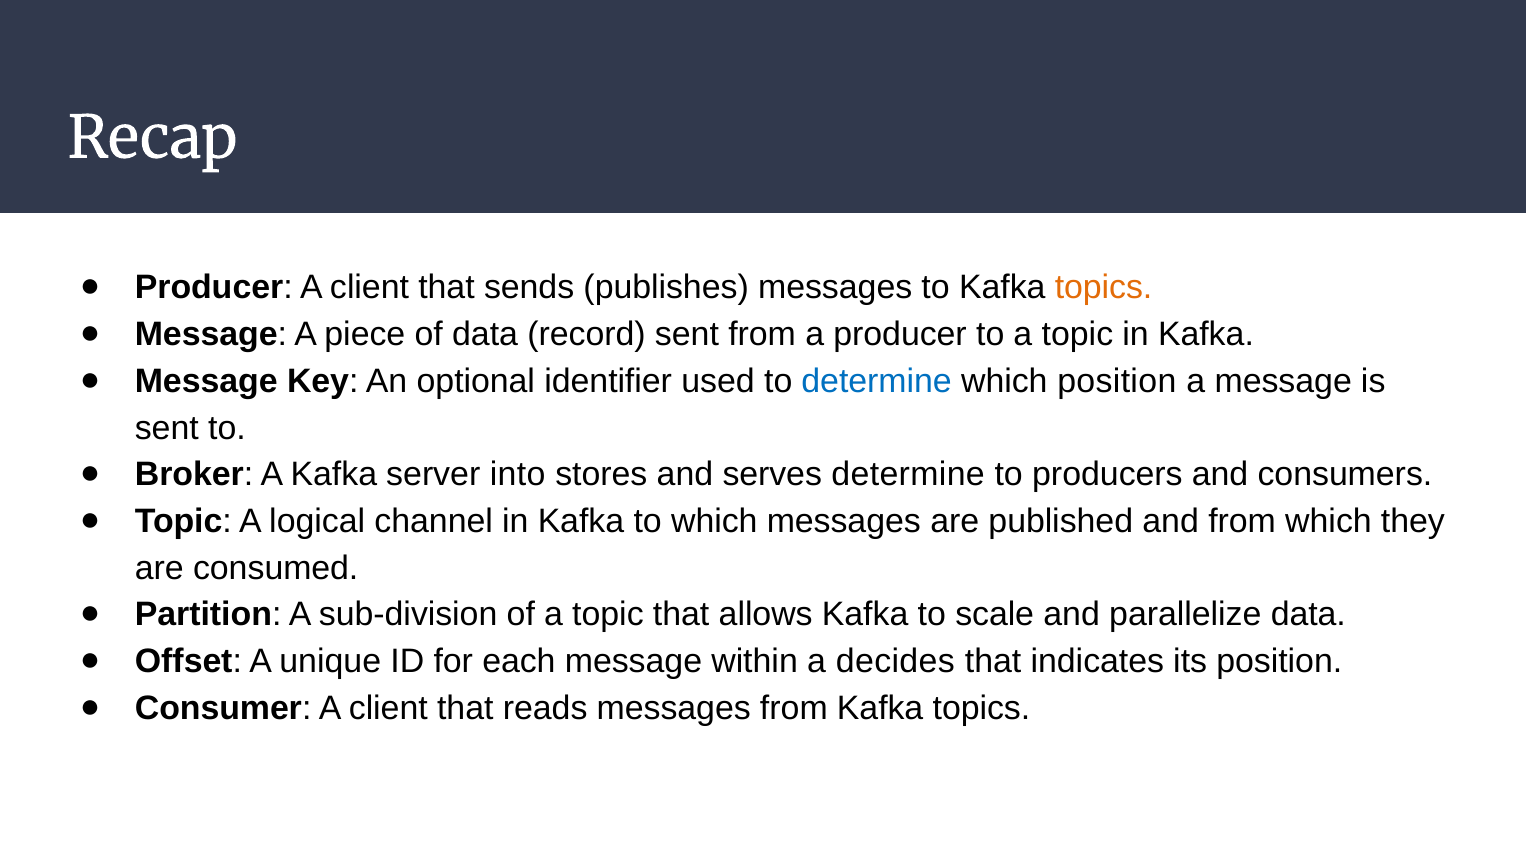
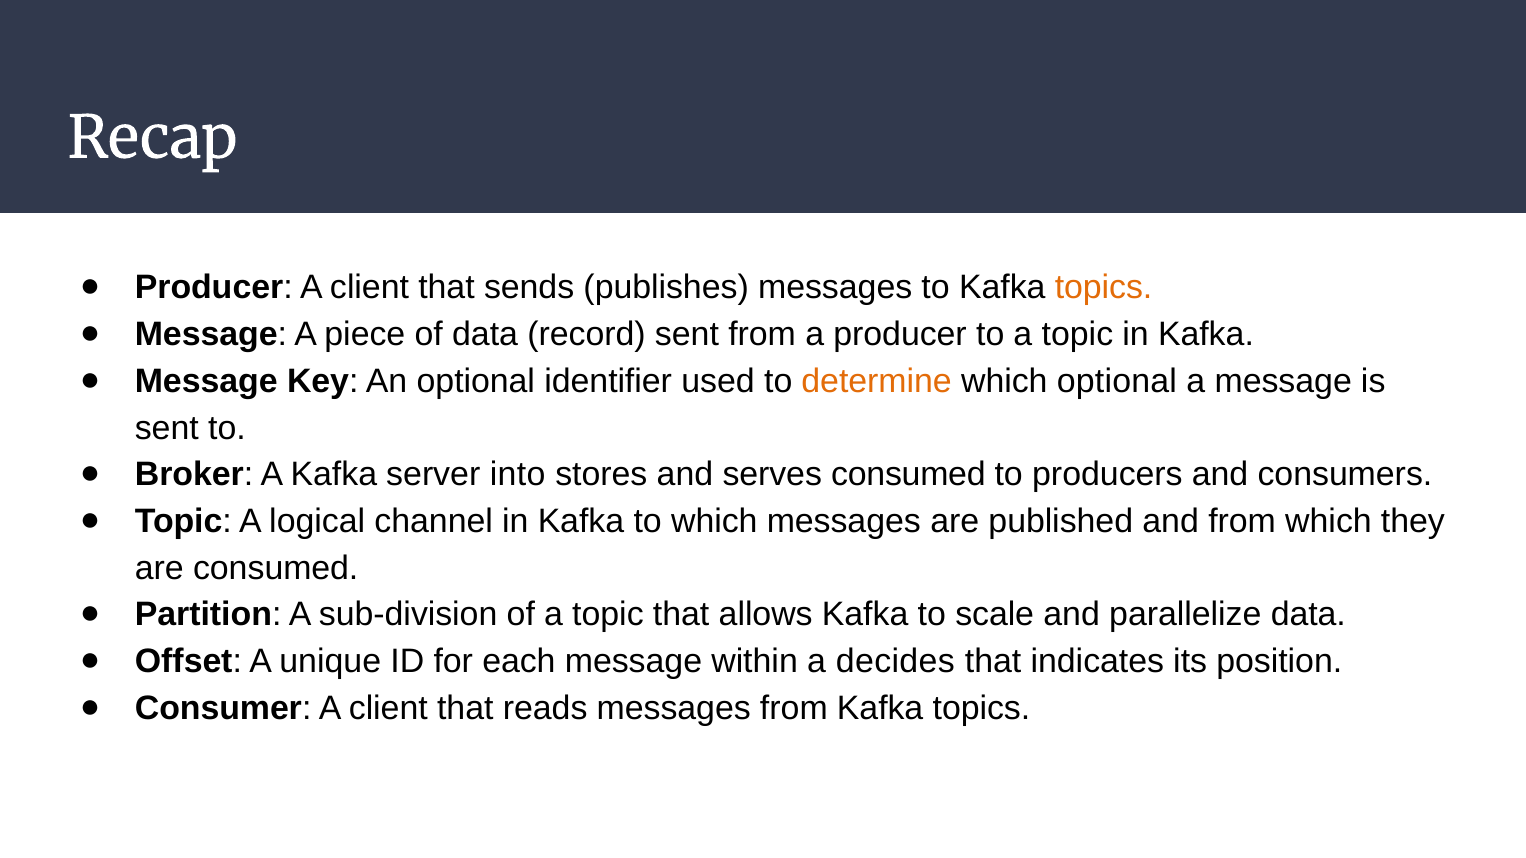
determine colour: blue -> orange (877, 381)
which position: position -> optional (1117, 381)
serves determine: determine -> consumed (908, 475)
